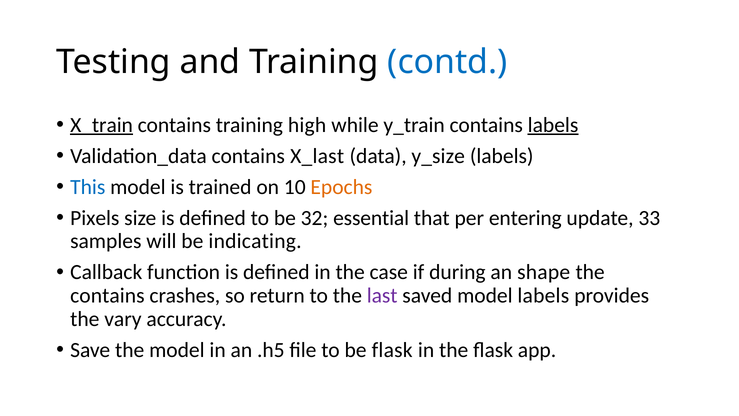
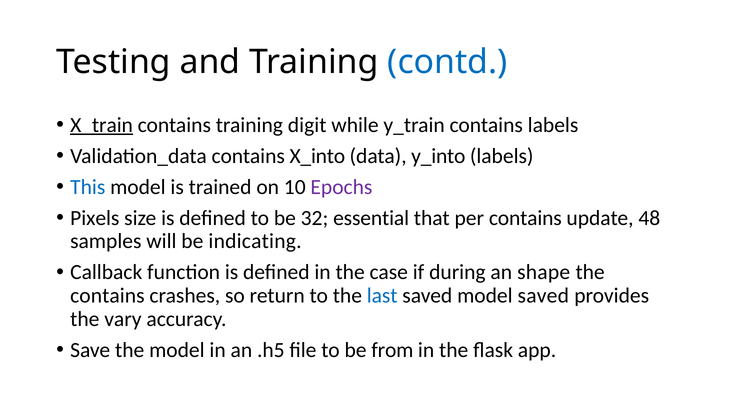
high: high -> digit (307, 125)
labels underline: present -> none (553, 125)
X_last: X_last -> X_into (317, 156)
y_size: y_size -> y_into (438, 156)
Epochs colour: orange -> purple (341, 187)
per entering: entering -> contains (525, 218)
33: 33 -> 48 (649, 218)
last colour: purple -> blue (382, 295)
model labels: labels -> saved (543, 295)
be flask: flask -> from (392, 350)
